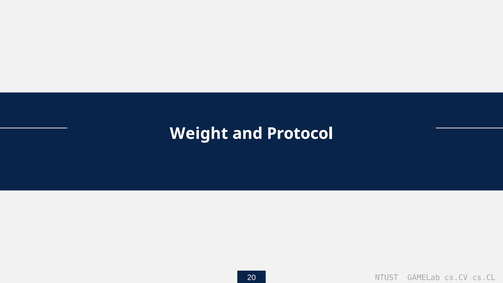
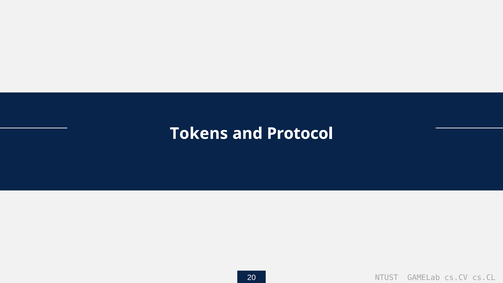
Weight: Weight -> Tokens (199, 134)
